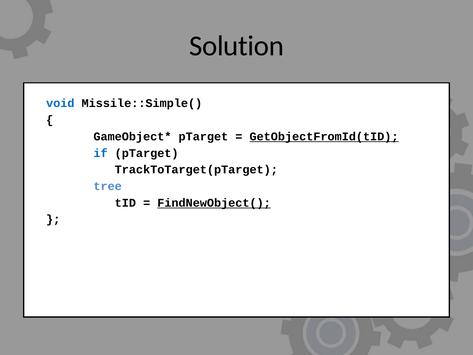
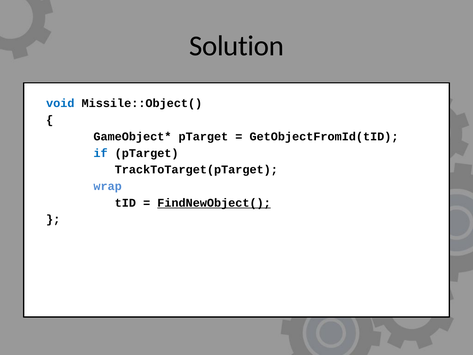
Missile::Simple(: Missile::Simple( -> Missile::Object( (142, 103)
GetObjectFromId(tID underline: present -> none (324, 136)
tree: tree -> wrap (108, 186)
